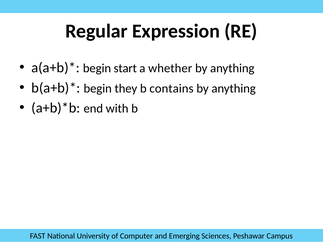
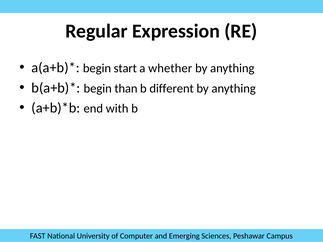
they: they -> than (126, 88)
contains: contains -> different (172, 88)
